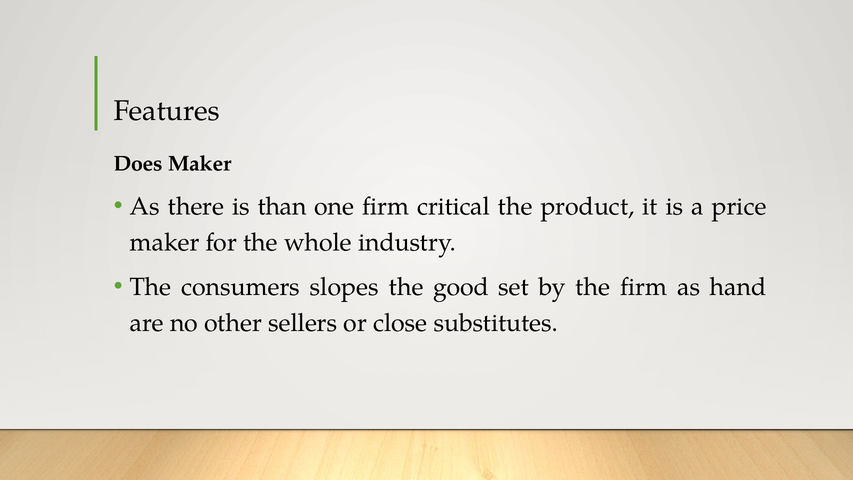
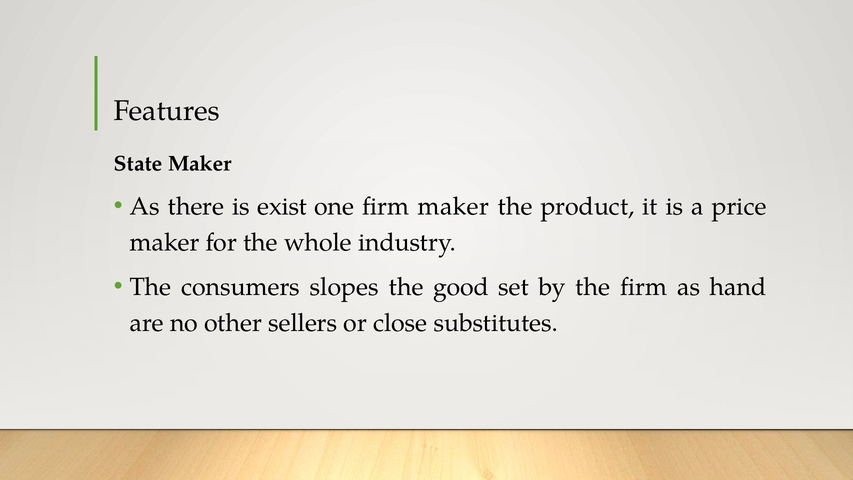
Does: Does -> State (138, 164)
than: than -> exist (282, 206)
firm critical: critical -> maker (453, 206)
